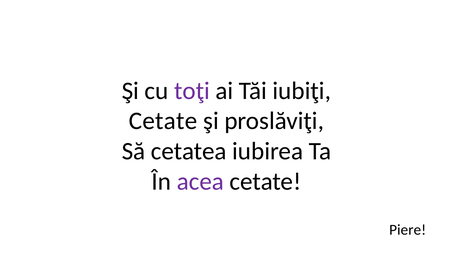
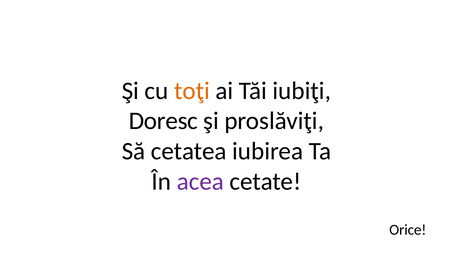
toţi colour: purple -> orange (192, 91)
Cetate: Cetate -> Doresc (163, 121)
Piere: Piere -> Orice (408, 230)
